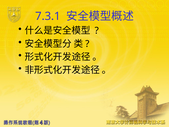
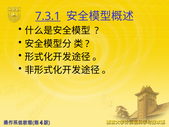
7.3.1 underline: none -> present (48, 16)
